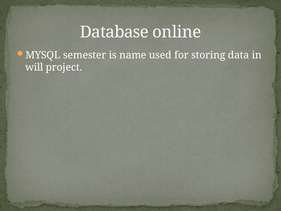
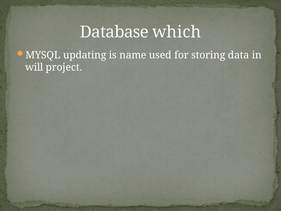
online: online -> which (177, 32)
semester: semester -> updating (85, 55)
